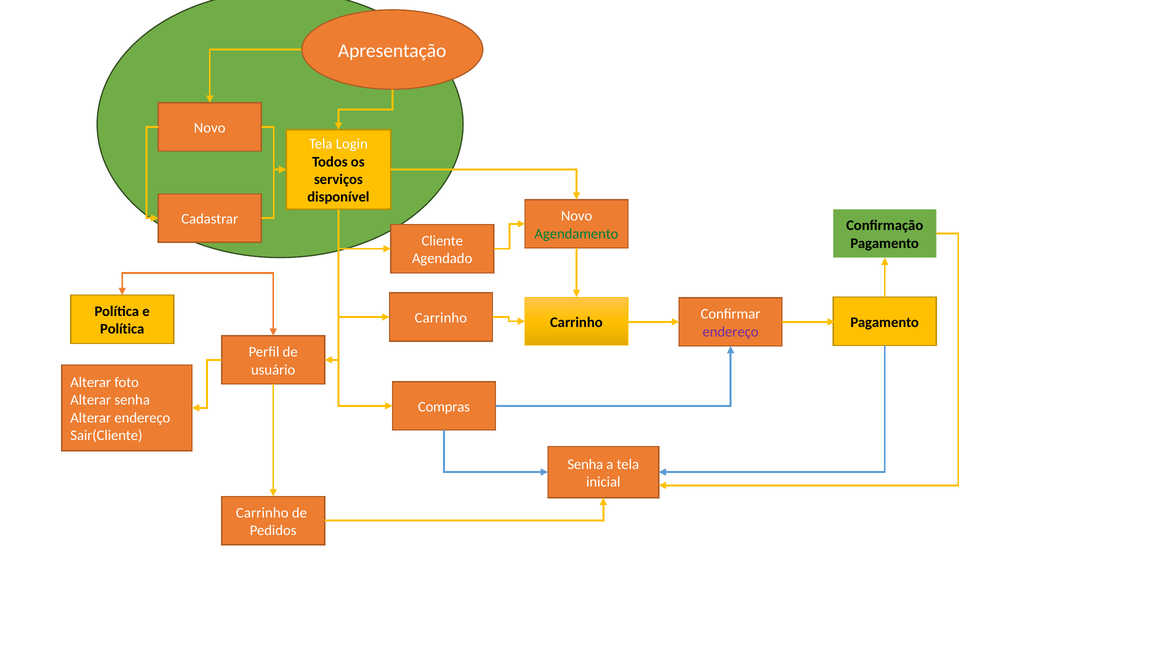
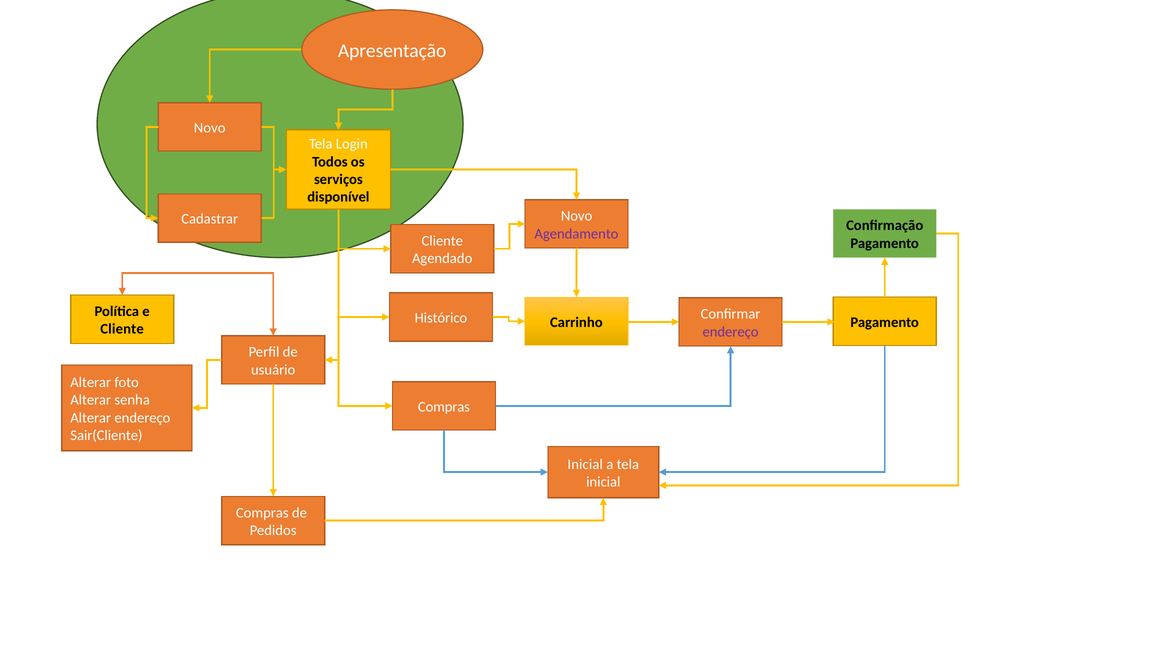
Agendamento colour: green -> purple (576, 234)
Carrinho: Carrinho -> Histórico (441, 318)
Política: Política -> Cliente (122, 329)
Senha: Senha -> Inicial (585, 465)
Carrinho: Carrinho -> Compras (262, 513)
